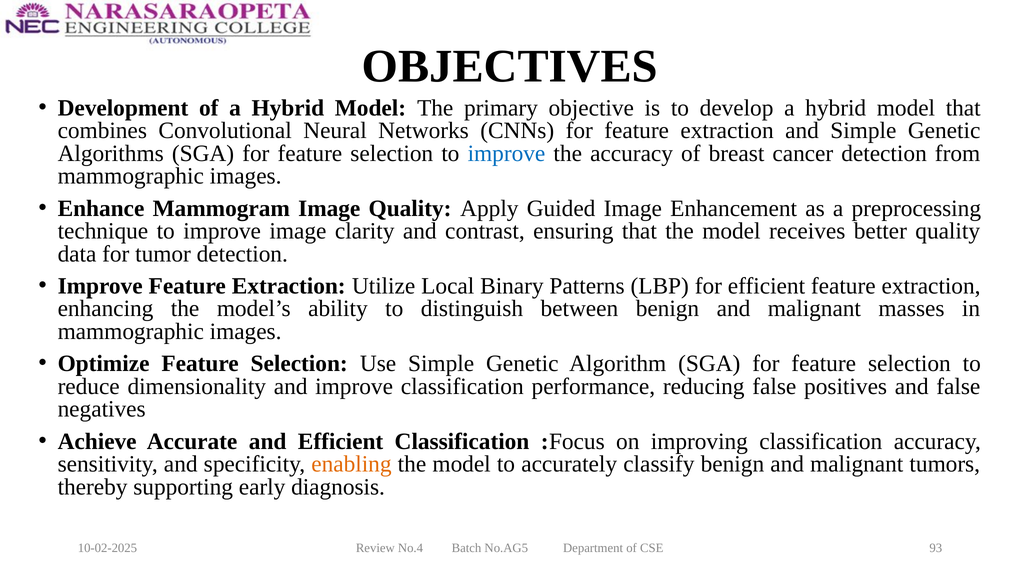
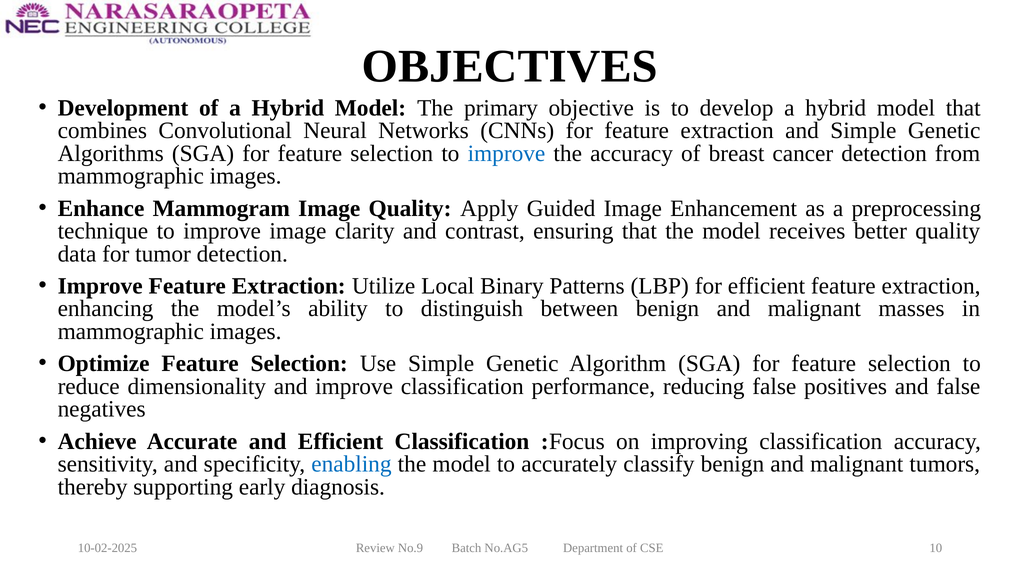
enabling colour: orange -> blue (351, 464)
No.4: No.4 -> No.9 (410, 548)
93: 93 -> 10 (936, 548)
